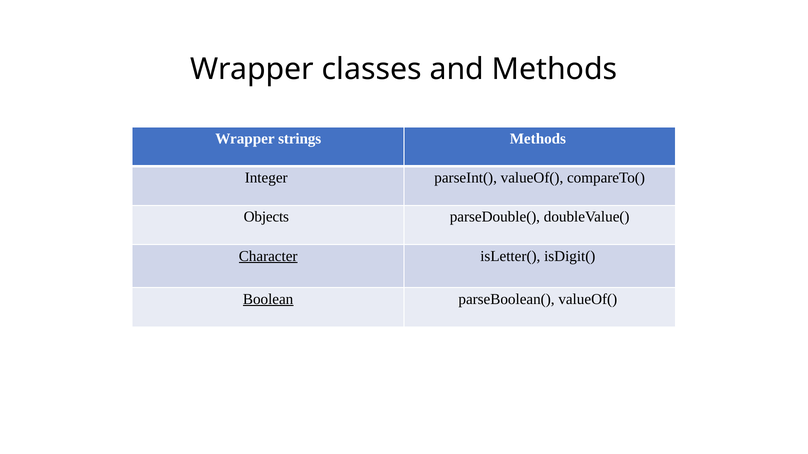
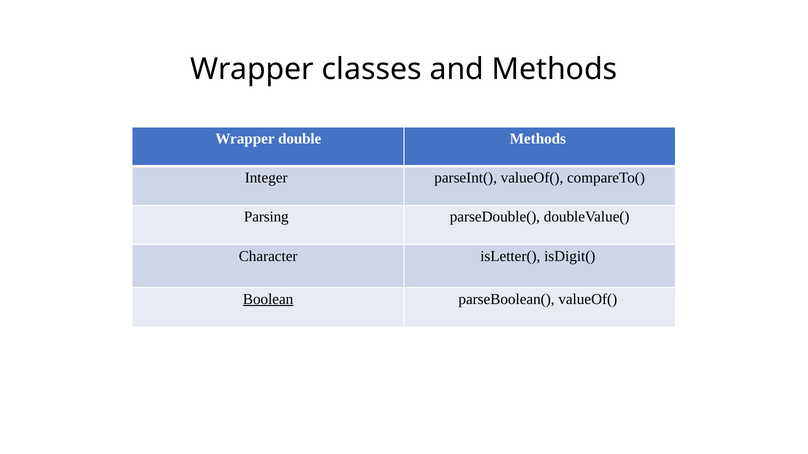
strings: strings -> double (300, 139)
Objects: Objects -> Parsing (266, 217)
Character underline: present -> none (268, 256)
